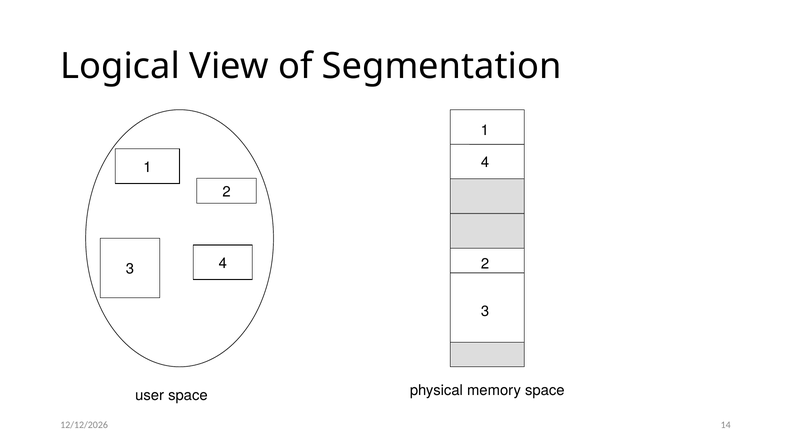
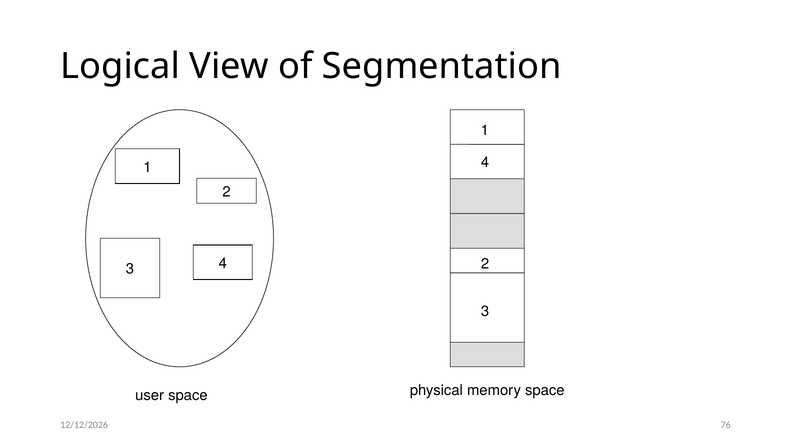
14: 14 -> 76 (726, 425)
